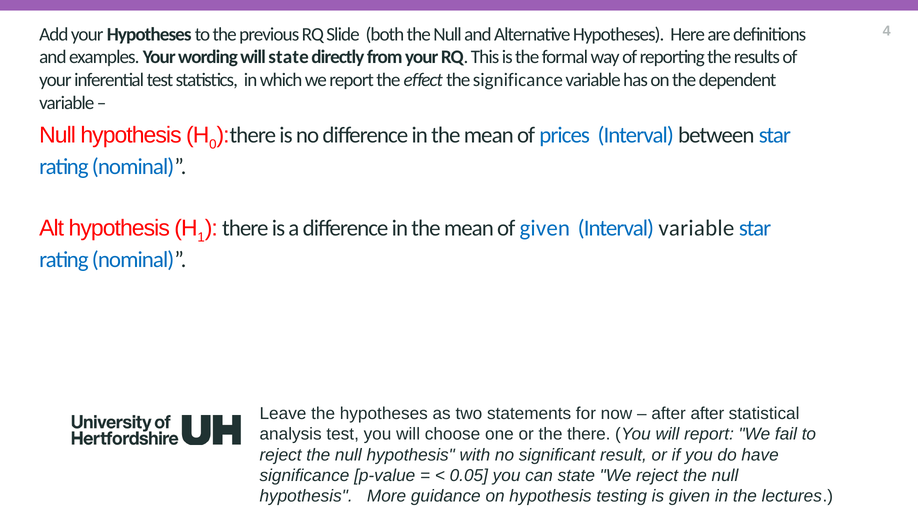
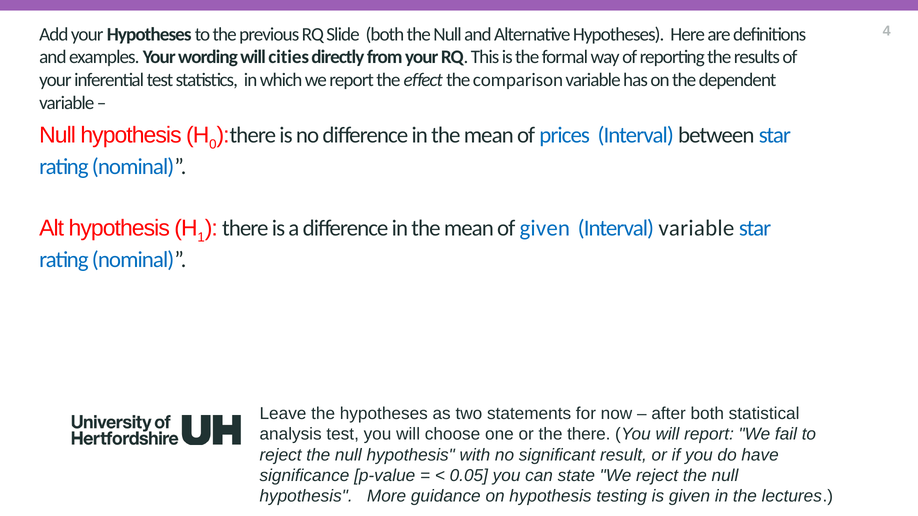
will state: state -> cities (289, 57)
the significance: significance -> comparison (518, 80)
after after: after -> both (707, 414)
